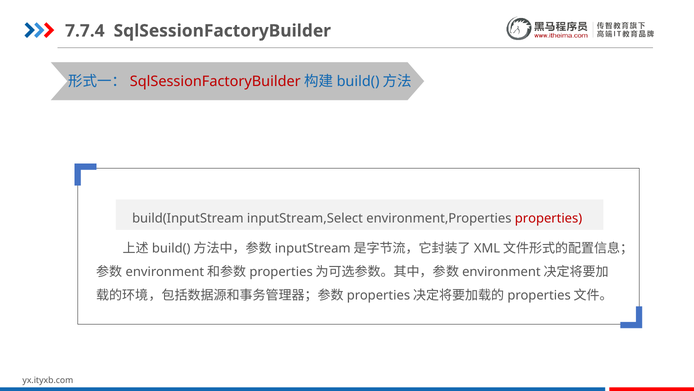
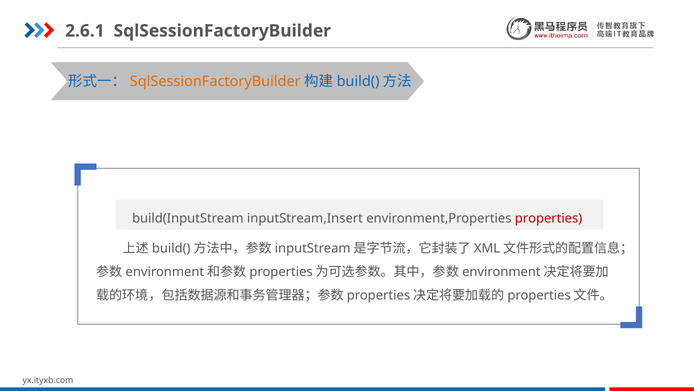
7.7.4: 7.7.4 -> 2.6.1 (85, 31)
SqlSessionFactoryBuilder colour: red -> orange (215, 82)
inputStream,Select: inputStream,Select -> inputStream,Insert (305, 218)
